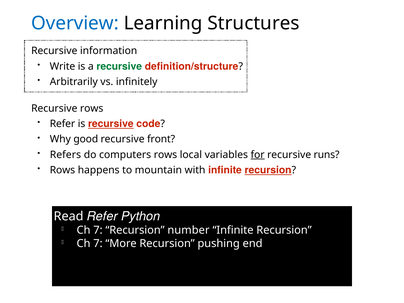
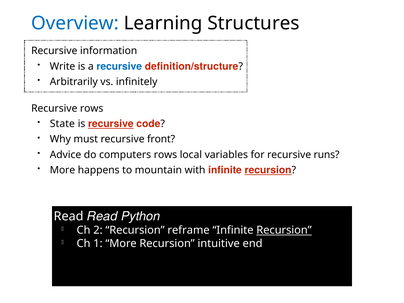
recursive colour: green -> blue (119, 66)
Refer: Refer -> State (62, 124)
good: good -> must (86, 139)
Refers: Refers -> Advice (65, 155)
for underline: present -> none (258, 155)
Rows: Rows -> More (62, 170)
Read Refer: Refer -> Read (102, 216)
7: 7 -> 2 (98, 230)
number: number -> reframe (189, 230)
Recursion underline: none -> present (284, 230)
7: 7 -> 1 (98, 244)
pushing: pushing -> intuitive (219, 244)
